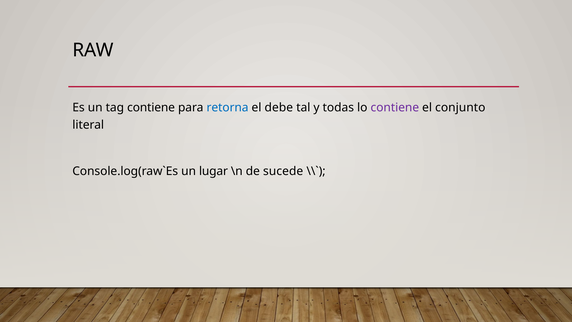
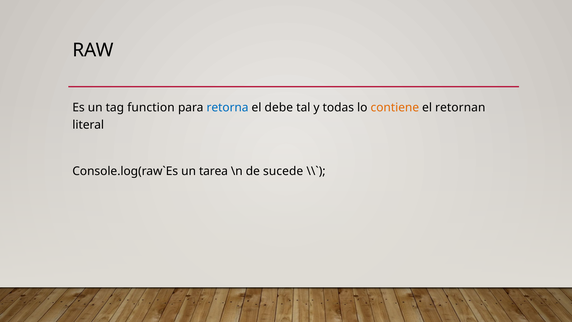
tag contiene: contiene -> function (151, 108)
contiene colour: purple -> orange (395, 108)
conjunto: conjunto -> retornan (460, 108)
lugar: lugar -> tarea (213, 171)
